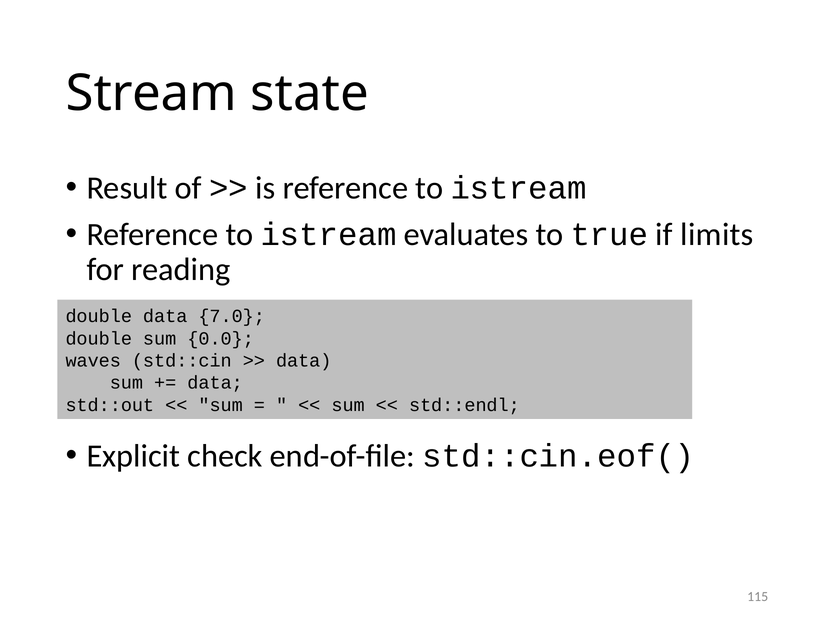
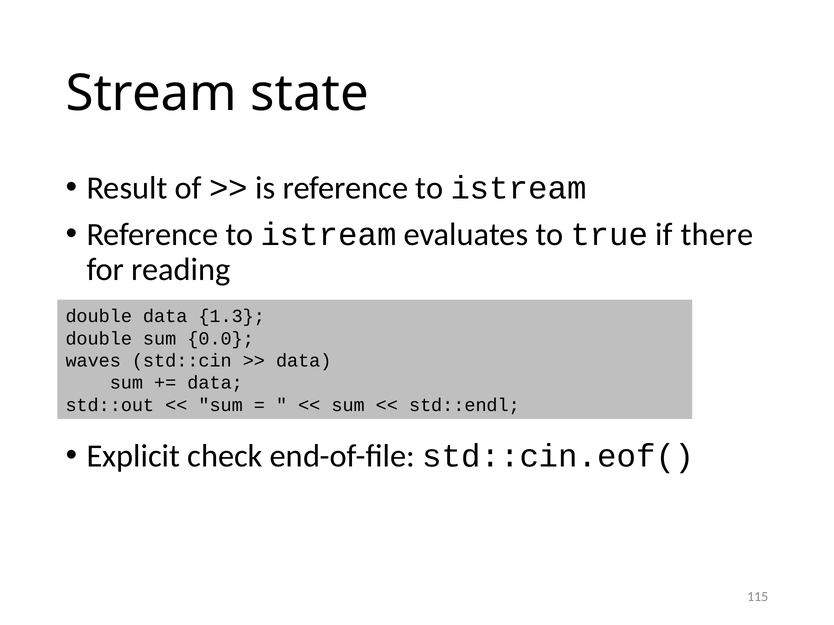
limits: limits -> there (717, 235)
7.0: 7.0 -> 1.3 (232, 316)
